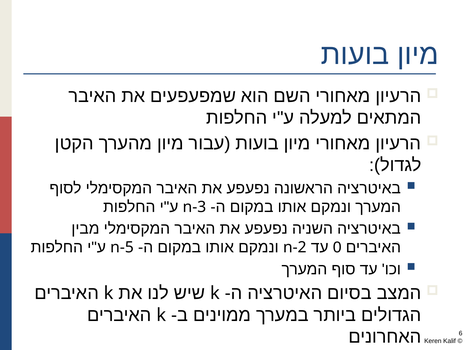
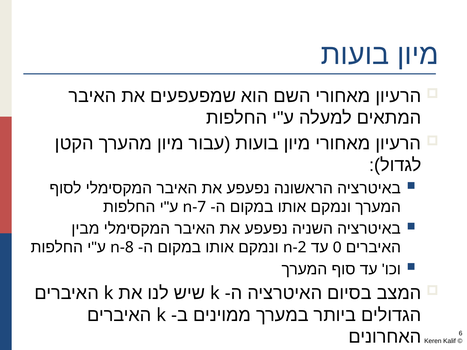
n-3: n-3 -> n-7 (194, 207)
n-5: n-5 -> n-8 (122, 248)
